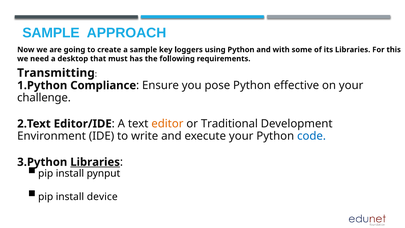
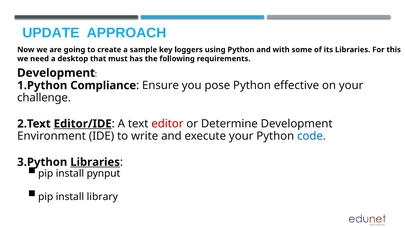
SAMPLE: SAMPLE -> UPDATE (51, 33)
Transmitting: Transmitting -> Development (56, 73)
Editor/IDE underline: none -> present (83, 124)
editor colour: orange -> red (167, 124)
Traditional: Traditional -> Determine (229, 124)
device: device -> library (102, 197)
